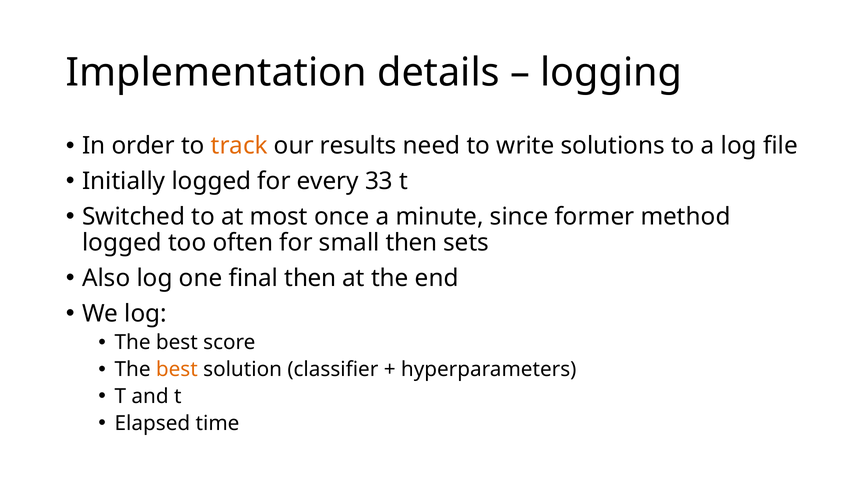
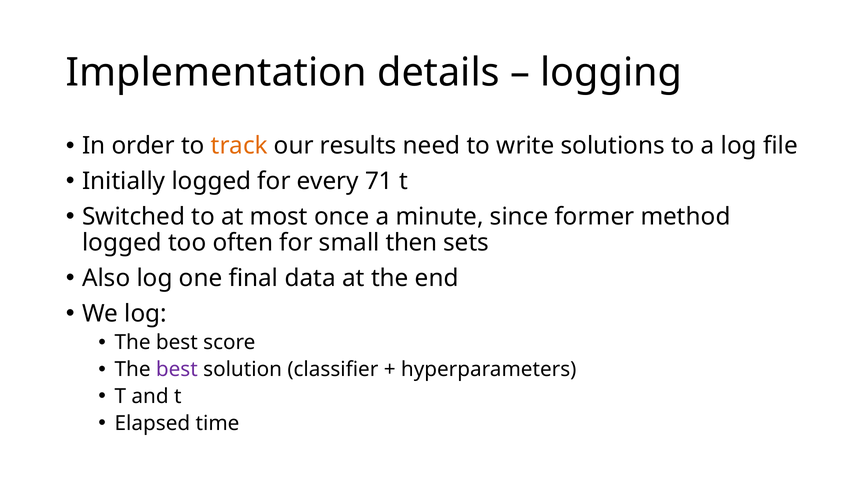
33: 33 -> 71 (379, 181)
final then: then -> data (310, 278)
best colour: orange -> purple (177, 369)
